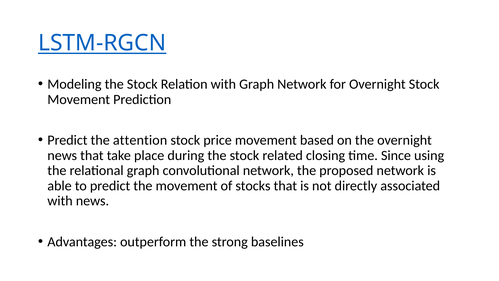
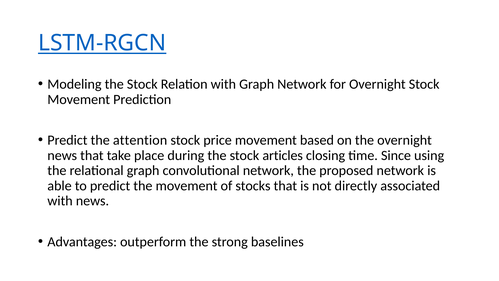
related: related -> articles (283, 155)
